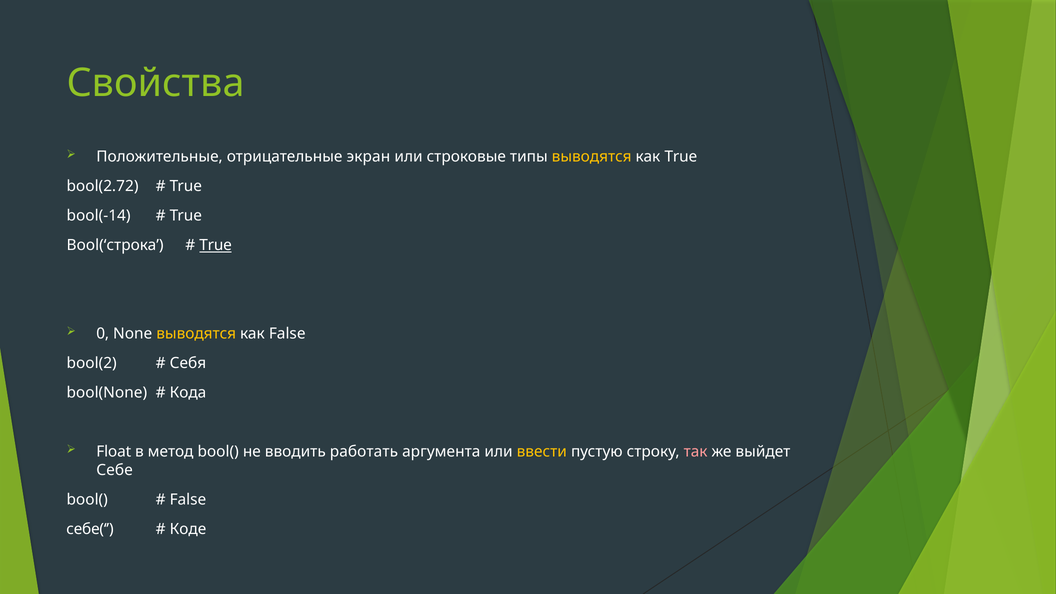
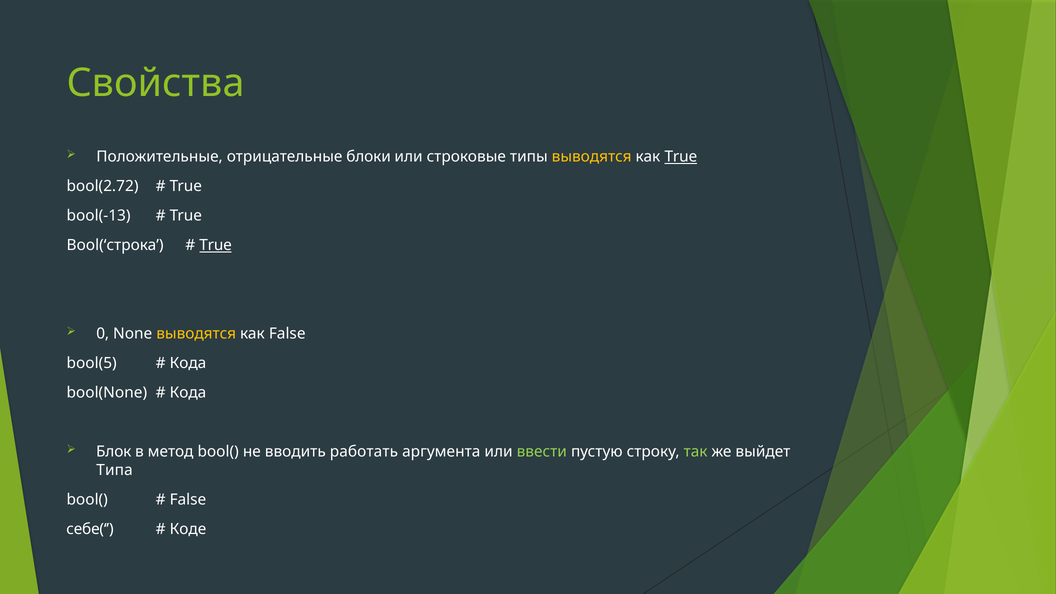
экран: экран -> блоки (369, 157)
True underline: none -> present (681, 157)
bool(-14: bool(-14 -> bool(-13 (99, 216)
bool(2: bool(2 -> bool(5 (92, 363)
Себя: Себя -> Кода (188, 363)
Float: Float -> Блок (114, 452)
ввести colour: yellow -> light green (542, 452)
так colour: pink -> light green (696, 452)
Себе: Себе -> Типа (115, 470)
